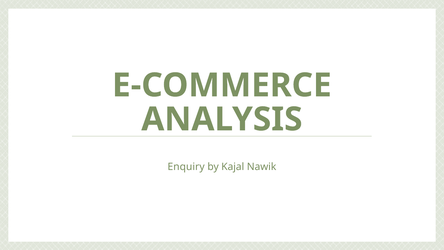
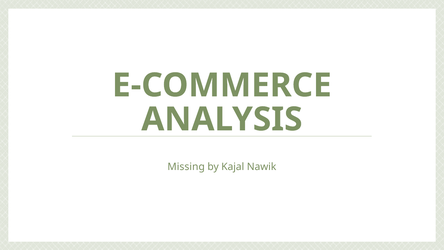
Enquiry: Enquiry -> Missing (186, 167)
